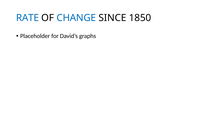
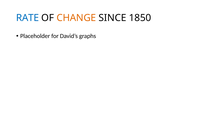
CHANGE colour: blue -> orange (76, 18)
